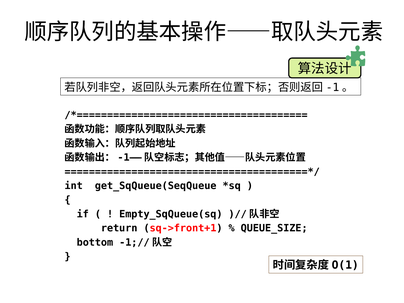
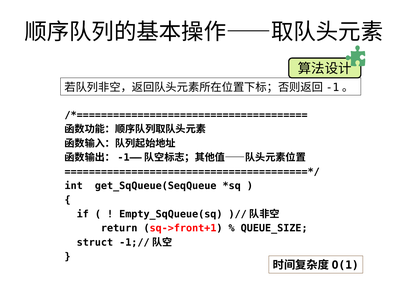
bottom: bottom -> struct (95, 242)
